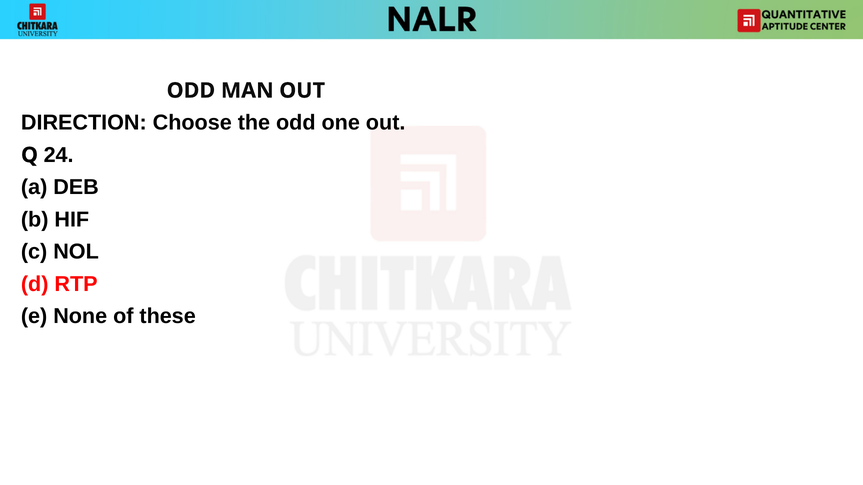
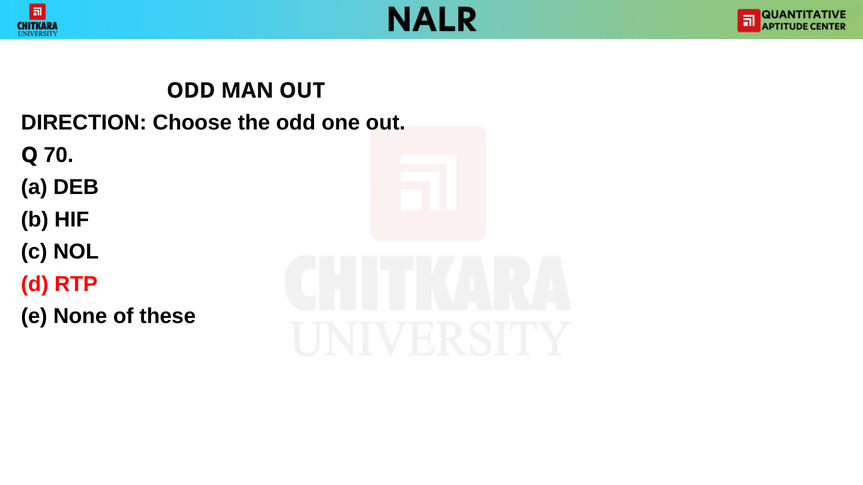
24: 24 -> 70 (59, 155)
